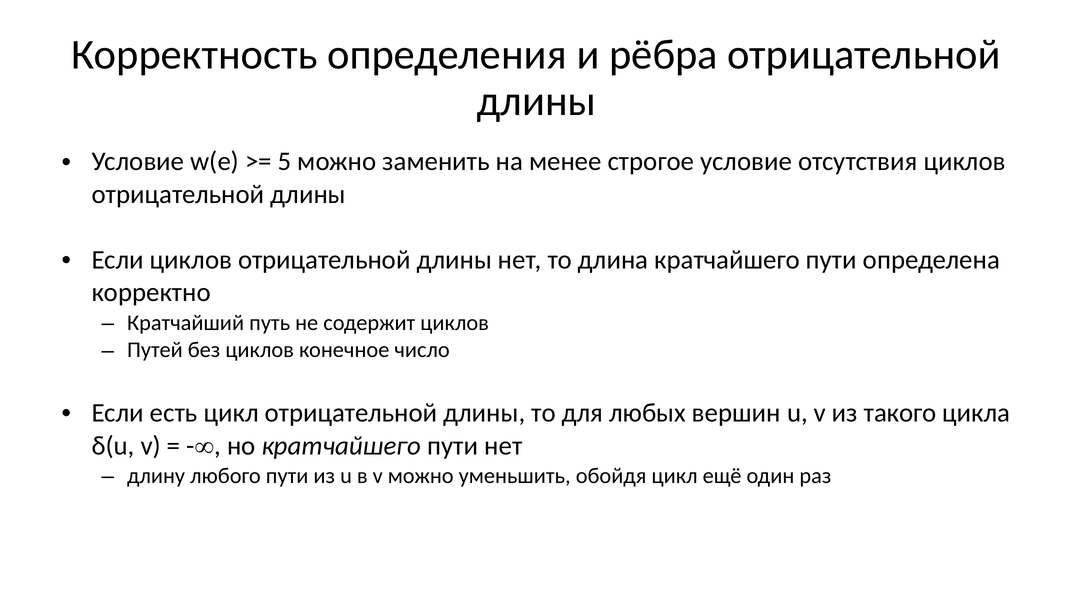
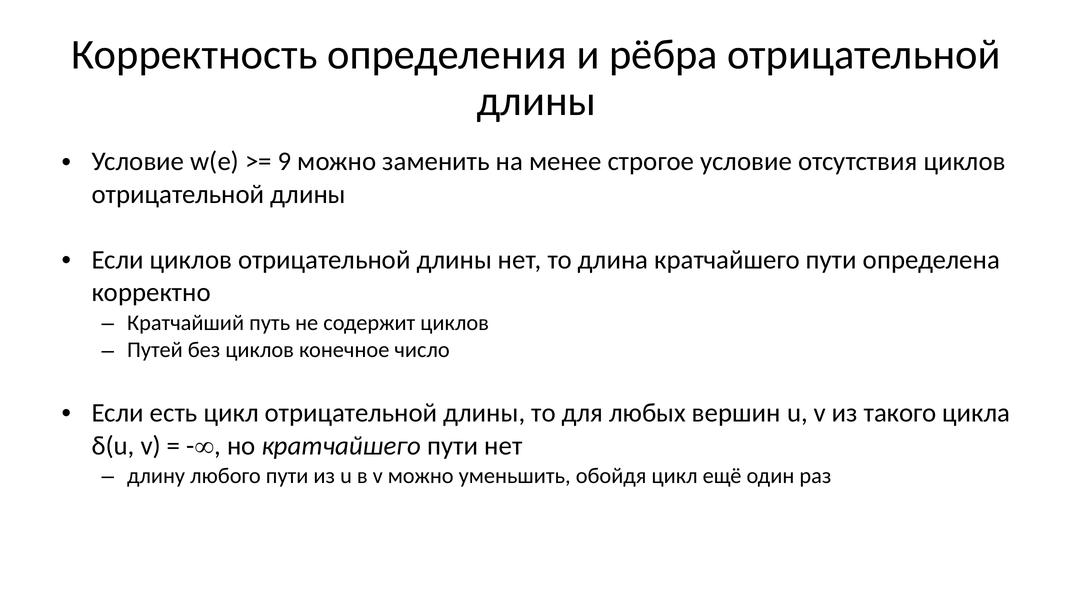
5: 5 -> 9 (285, 161)
